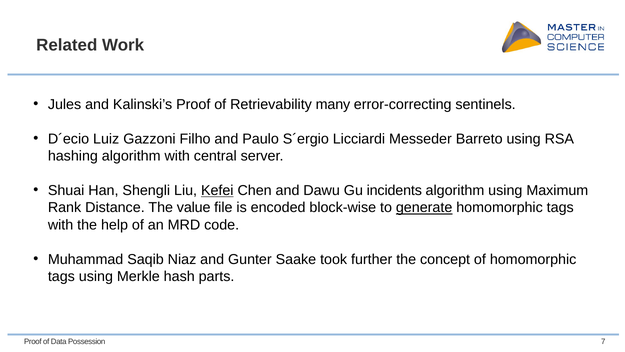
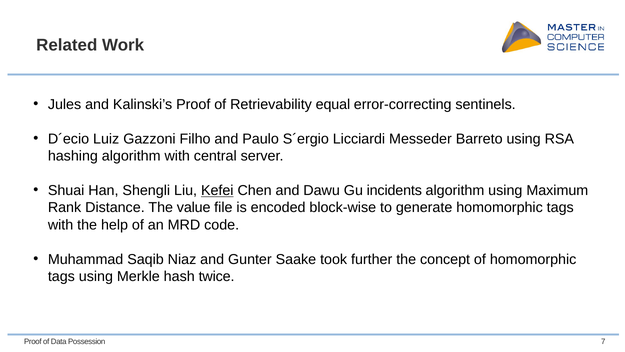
many: many -> equal (333, 104)
generate underline: present -> none (424, 207)
parts: parts -> twice (217, 276)
